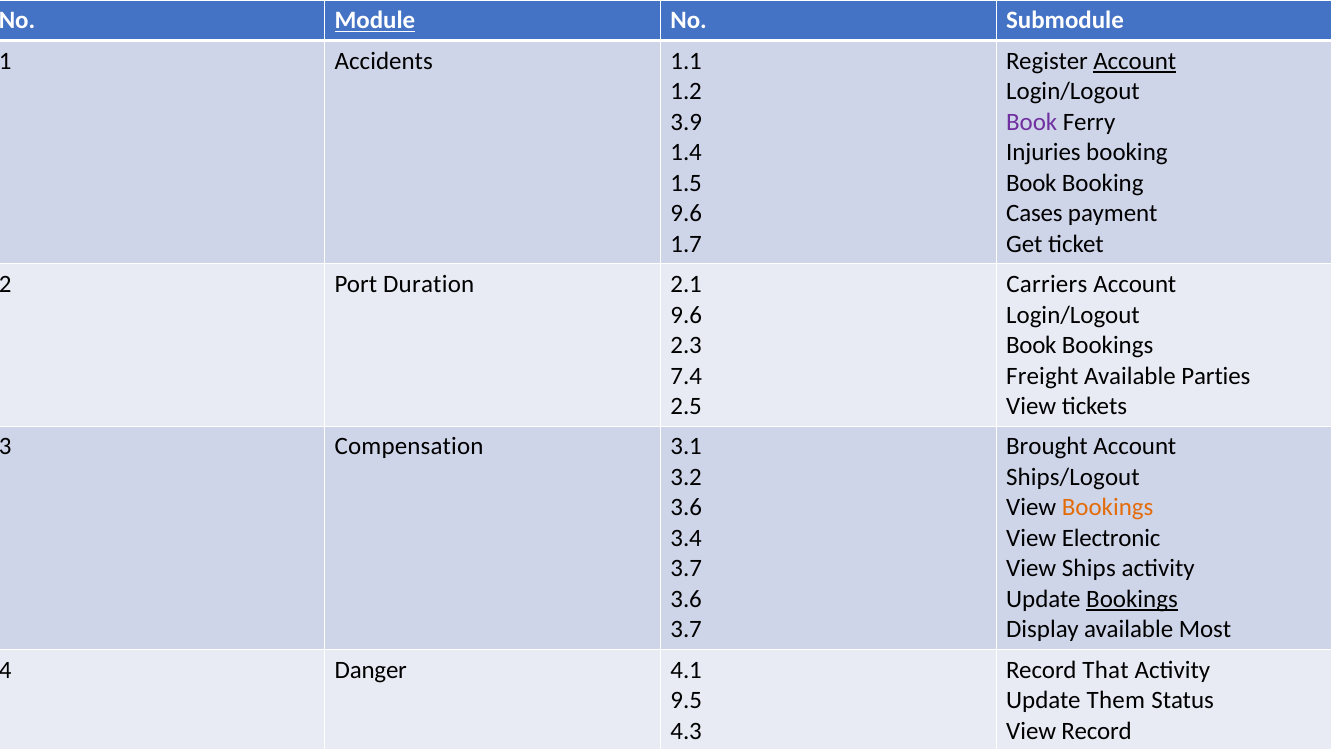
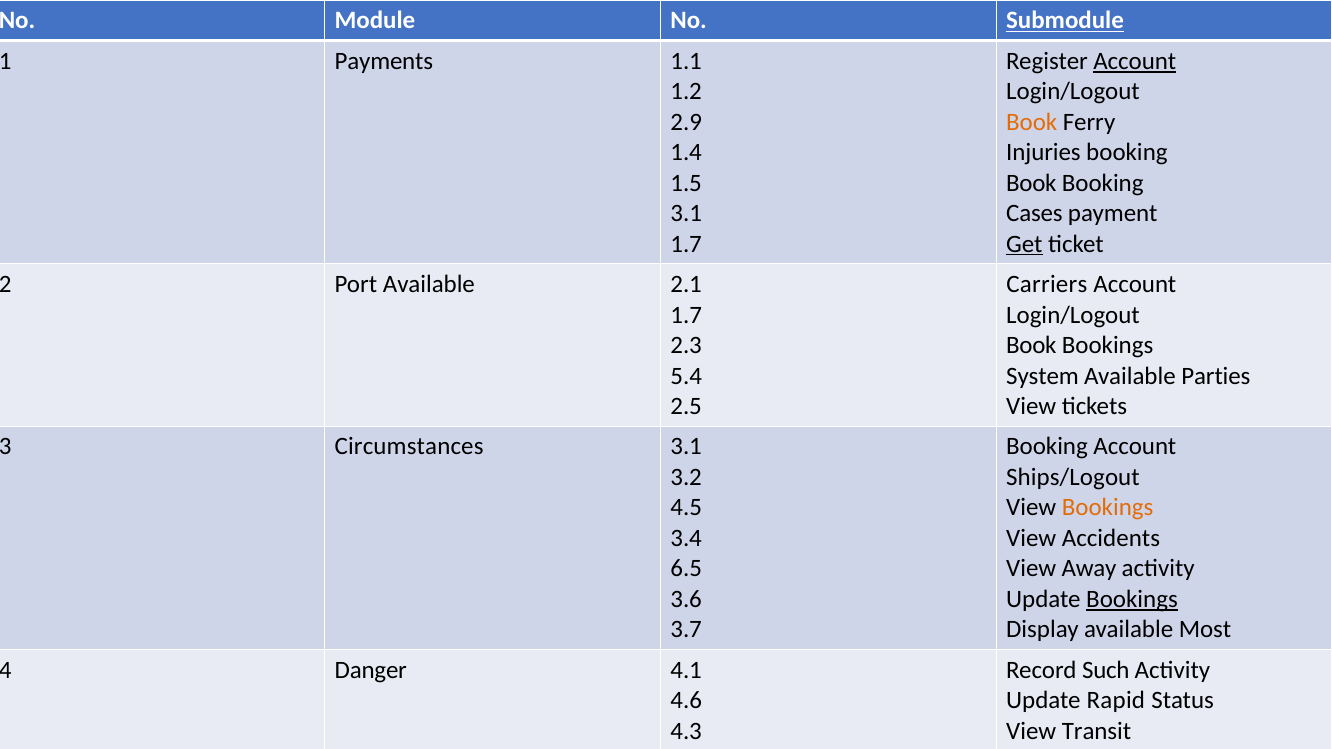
Module underline: present -> none (375, 21)
Submodule underline: none -> present (1065, 21)
Accidents: Accidents -> Payments (384, 61)
3.9: 3.9 -> 2.9 (686, 122)
Book colour: purple -> orange (1032, 122)
9.6: 9.6 -> 3.1 (686, 213)
Get underline: none -> present (1024, 244)
Port Duration: Duration -> Available (429, 284)
9.6: 9.6 -> 1.7 (686, 315)
7.4: 7.4 -> 5.4 (686, 376)
Freight: Freight -> System (1042, 376)
Compensation: Compensation -> Circumstances (409, 447)
Brought: Brought -> Booking (1047, 447)
3.6: 3.6 -> 4.5 (686, 508)
View Electronic: Electronic -> Accidents (1111, 538)
3.7: 3.7 -> 6.5 (686, 569)
Ships: Ships -> Away (1089, 569)
That: That -> Such (1106, 670)
9.5: 9.5 -> 4.6 (686, 701)
Them: Them -> Rapid (1116, 701)
View Record: Record -> Transit (1096, 731)
